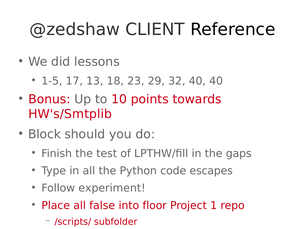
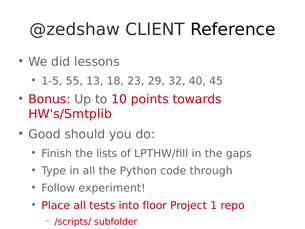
17: 17 -> 55 (74, 81)
40 40: 40 -> 45 (216, 81)
Block: Block -> Good (44, 134)
test: test -> lists (107, 153)
escapes: escapes -> through (211, 171)
false: false -> tests (102, 205)
